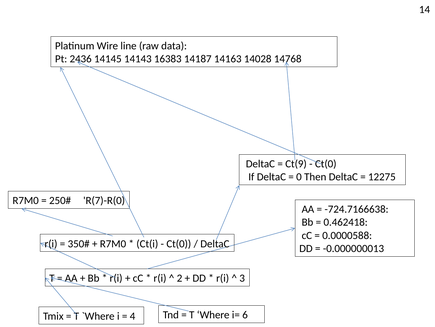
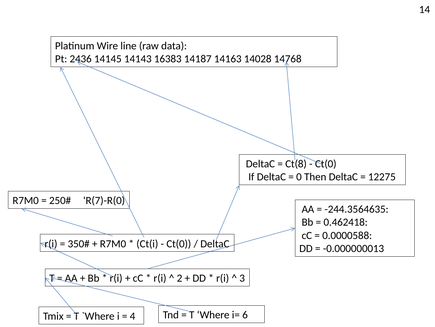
Ct(9: Ct(9 -> Ct(8 (296, 164)
-724.7166638: -724.7166638 -> -244.3564635 (357, 209)
